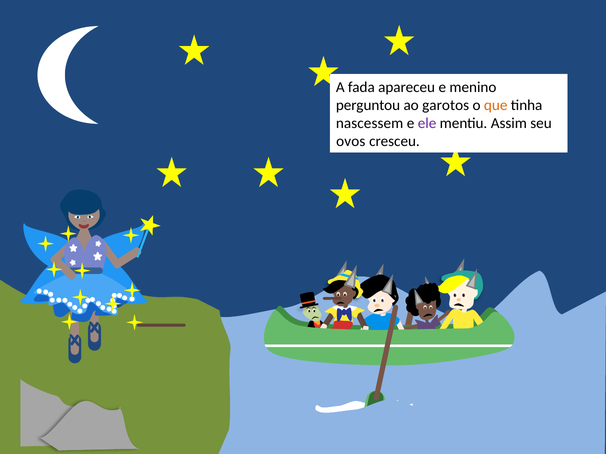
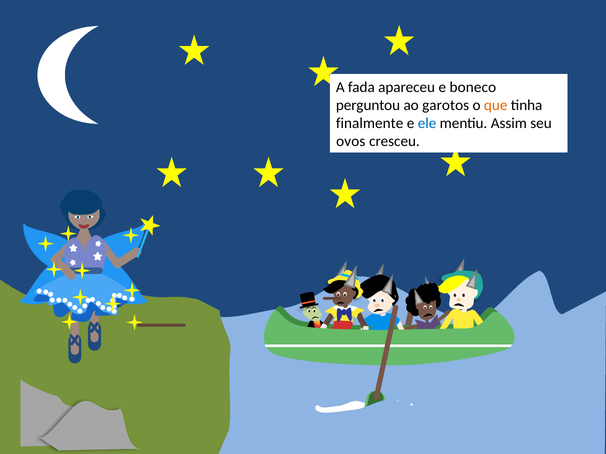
menino: menino -> boneco (473, 87)
nascessem: nascessem -> finalmente (370, 123)
ele colour: purple -> blue (427, 123)
